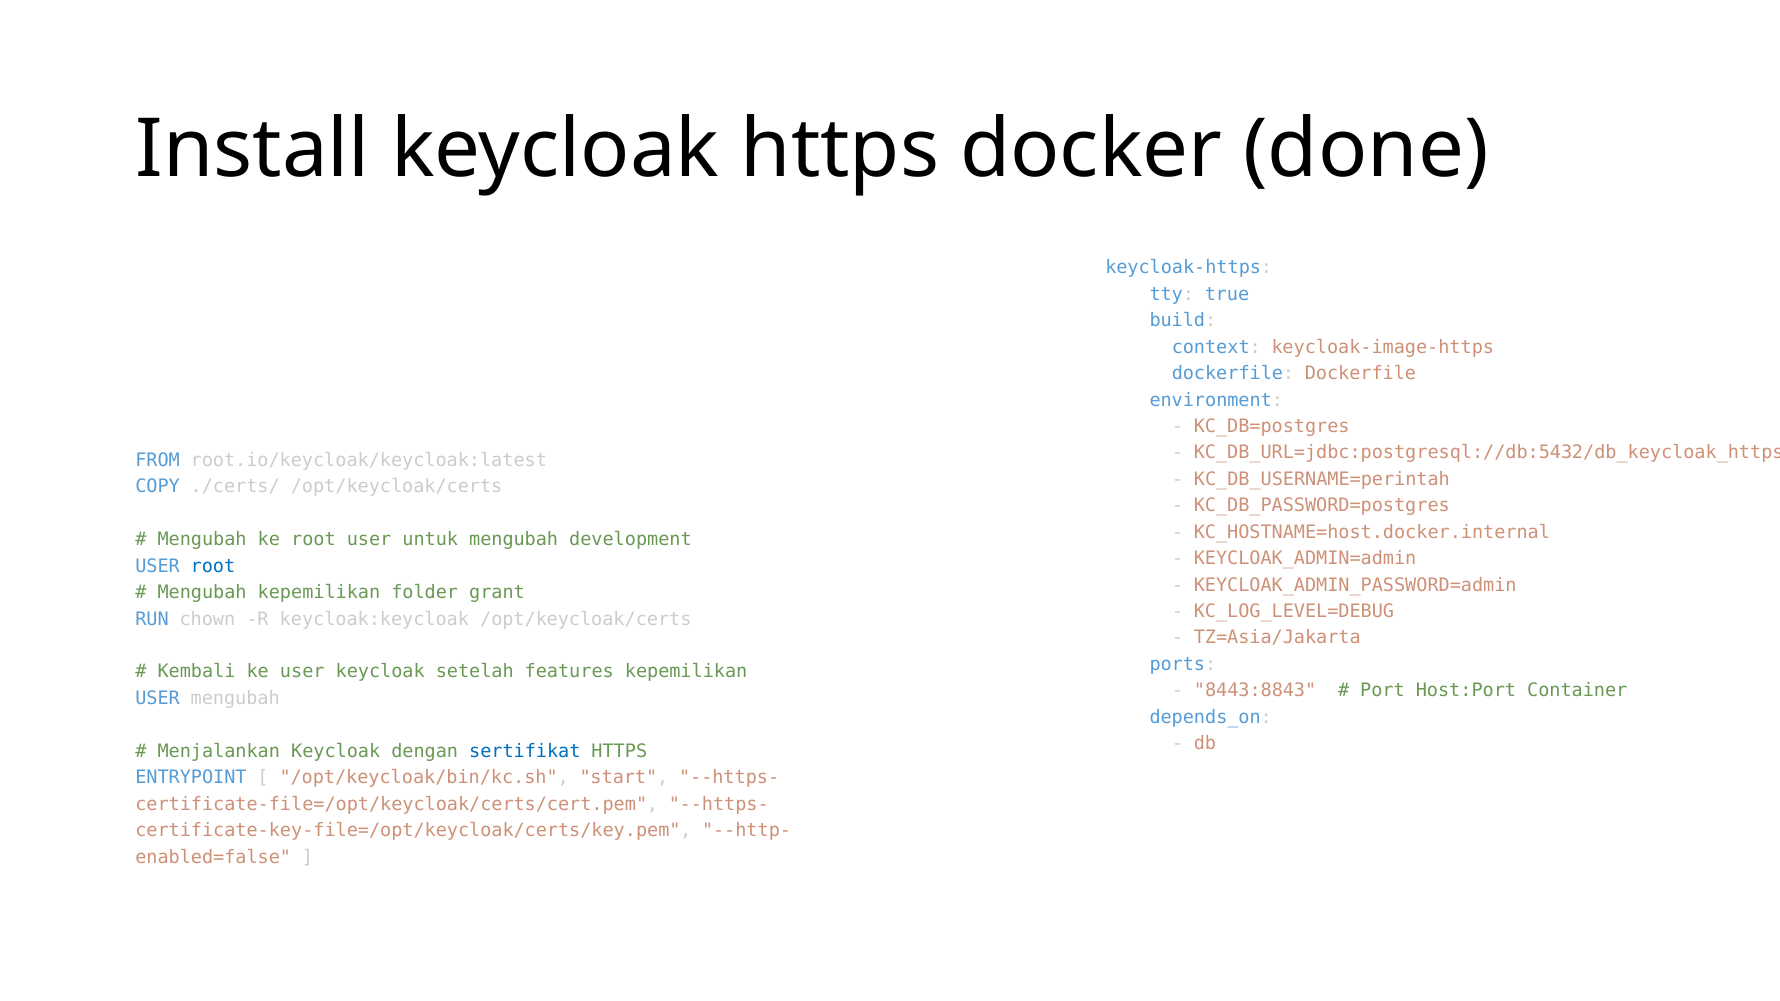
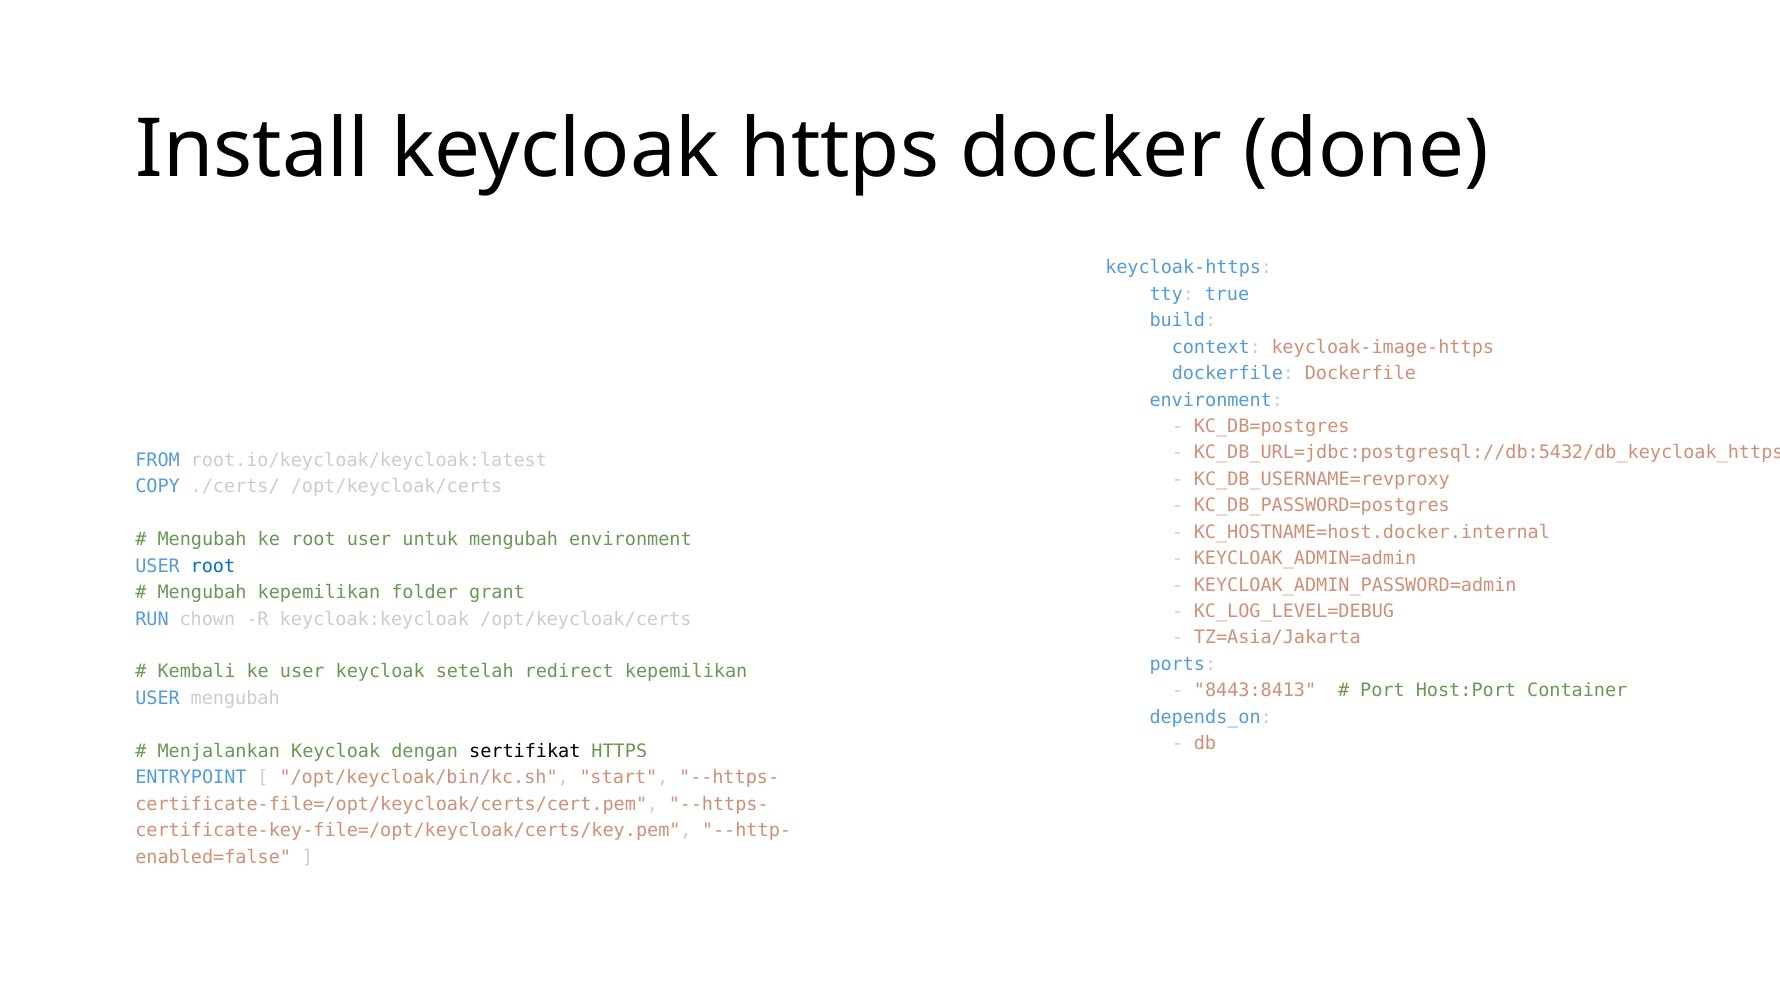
KC_DB_USERNAME=perintah: KC_DB_USERNAME=perintah -> KC_DB_USERNAME=revproxy (1322, 479)
mengubah development: development -> environment (630, 540)
features: features -> redirect (569, 672)
8443:8843: 8443:8843 -> 8443:8413 (1255, 691)
sertifikat colour: blue -> black (525, 751)
